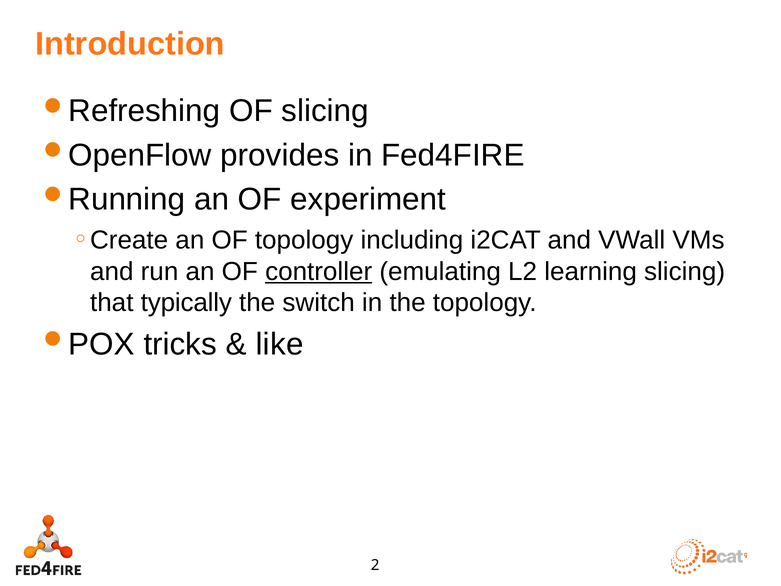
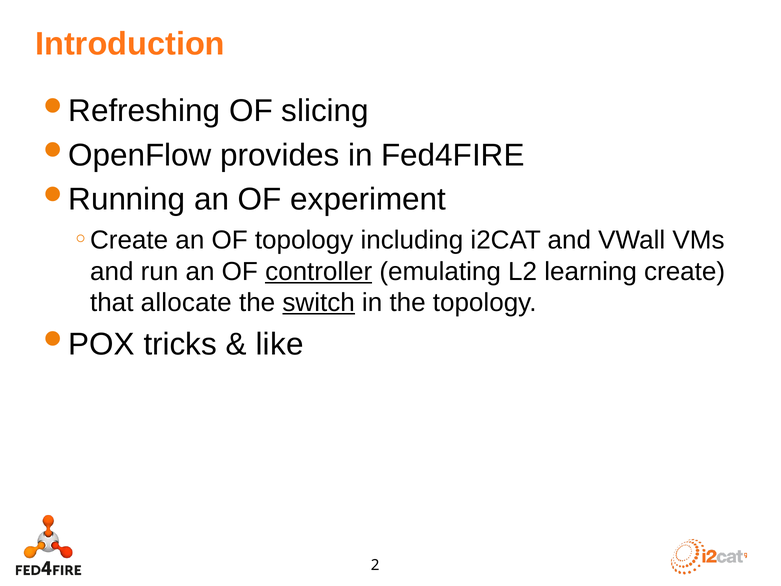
learning slicing: slicing -> create (685, 271)
typically: typically -> allocate (186, 303)
switch underline: none -> present (319, 303)
